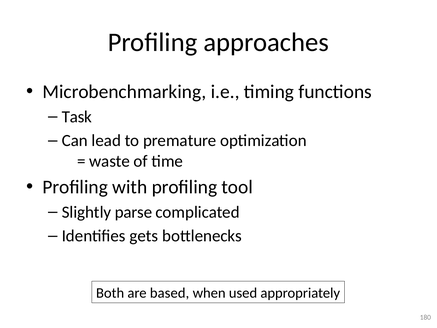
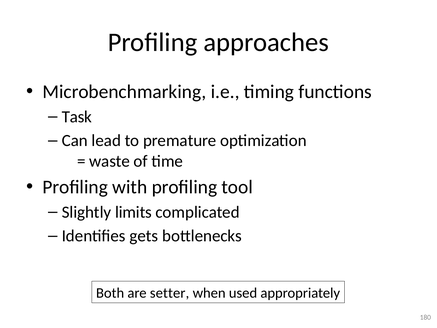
parse: parse -> limits (133, 212)
based: based -> setter (170, 293)
